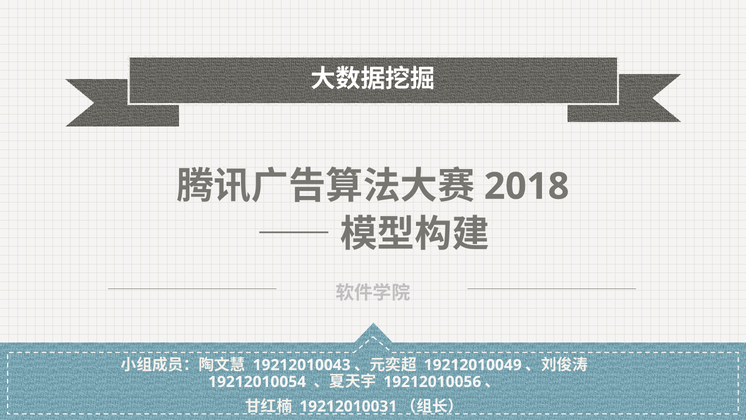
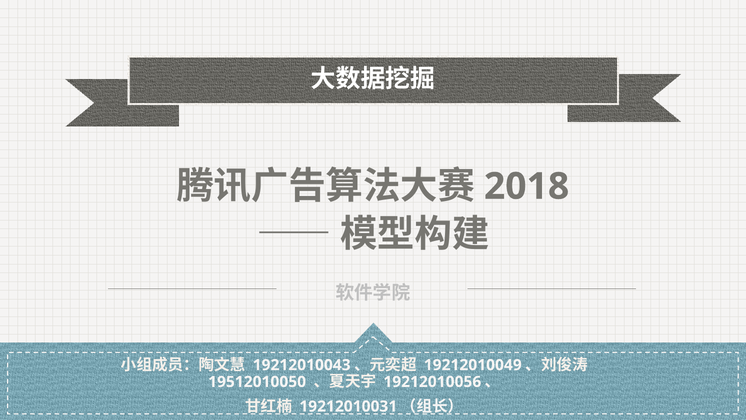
19212010054: 19212010054 -> 19512010050 (257, 382)
